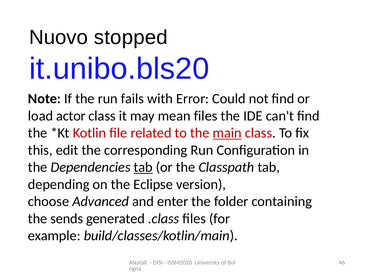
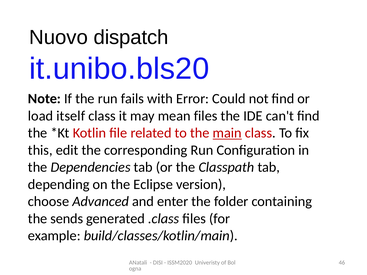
stopped: stopped -> dispatch (131, 37)
actor: actor -> itself (71, 116)
tab underline: present -> none (143, 167)
